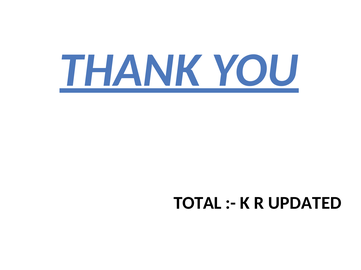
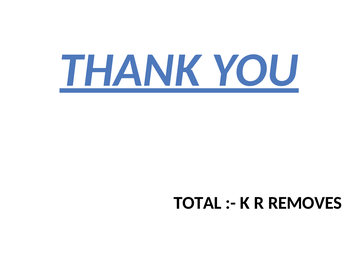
UPDATED: UPDATED -> REMOVES (305, 203)
